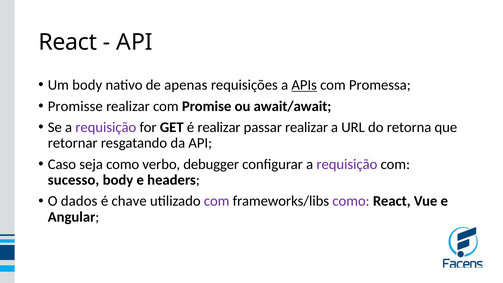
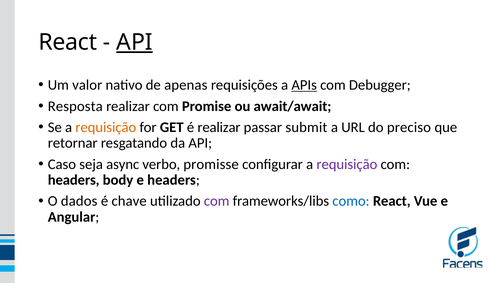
API underline: none -> present (135, 42)
Um body: body -> valor (87, 85)
Promessa: Promessa -> Debugger (380, 85)
Promisse: Promisse -> Resposta (75, 106)
requisição colour: purple -> orange (106, 127)
passar realizar: realizar -> submit (306, 127)
retorna: retorna -> preciso (409, 127)
seja como: como -> async (123, 164)
debugger: debugger -> promisse (211, 164)
sucesso: sucesso -> headers (74, 180)
como colour: purple -> blue (351, 201)
